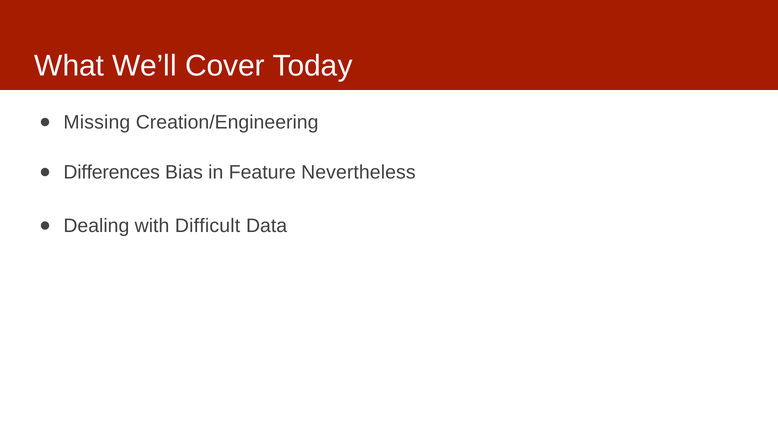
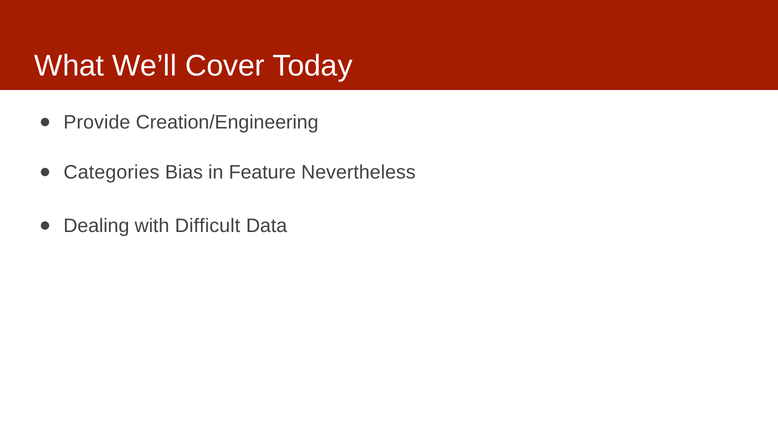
Missing: Missing -> Provide (97, 122)
Differences: Differences -> Categories (111, 173)
